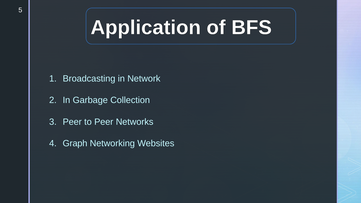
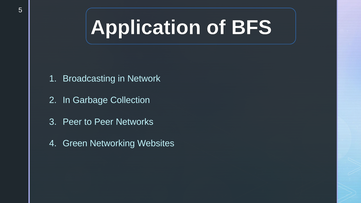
Graph: Graph -> Green (75, 144)
